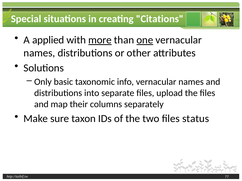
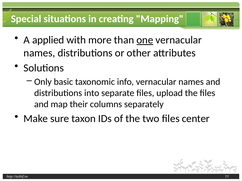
Citations: Citations -> Mapping (160, 19)
more underline: present -> none (100, 40)
status: status -> center (196, 119)
